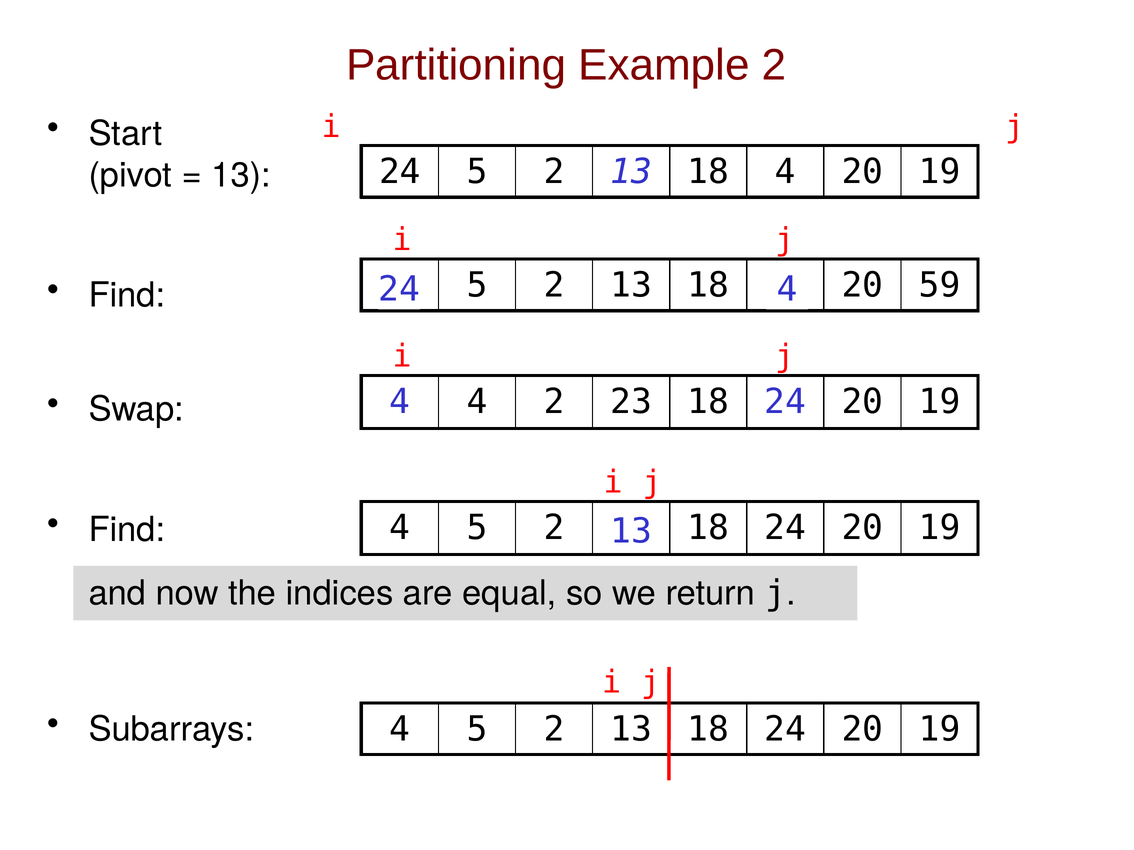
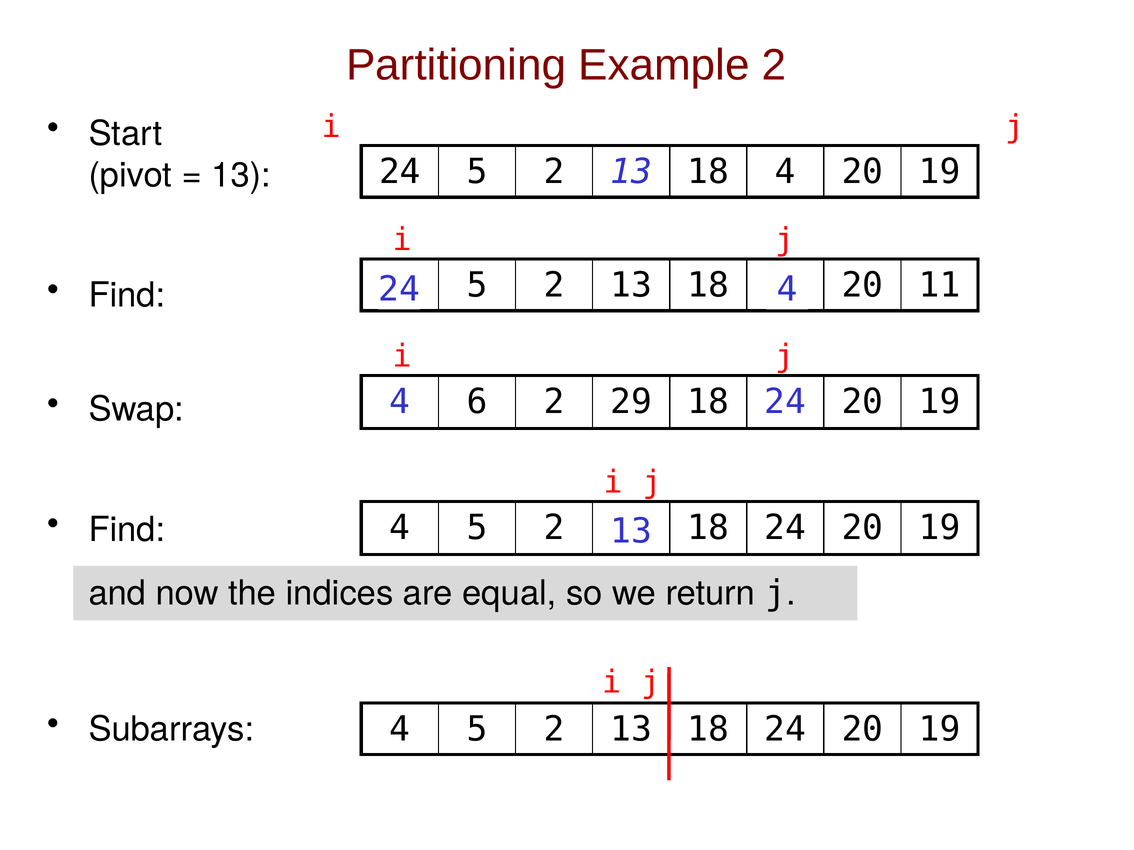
59: 59 -> 11 (940, 286)
4 4: 4 -> 6 (477, 402)
23: 23 -> 29 (631, 402)
